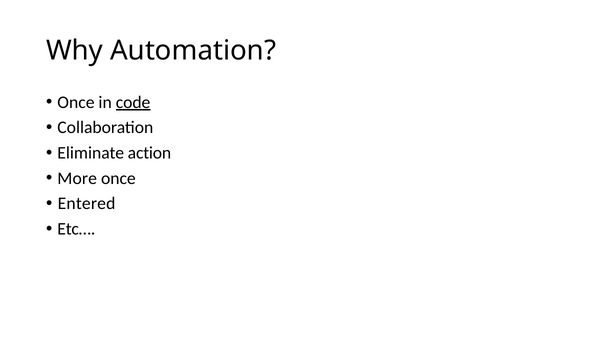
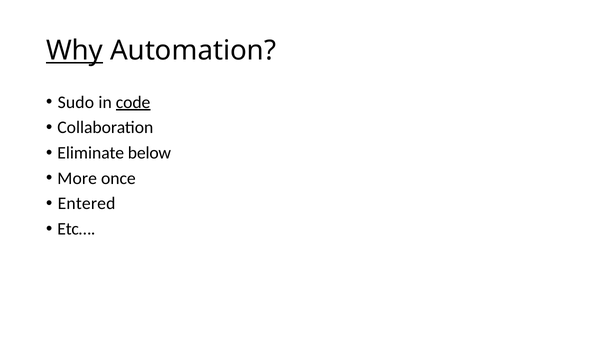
Why underline: none -> present (75, 51)
Once: Once -> Sudo (76, 102)
action: action -> below (149, 153)
